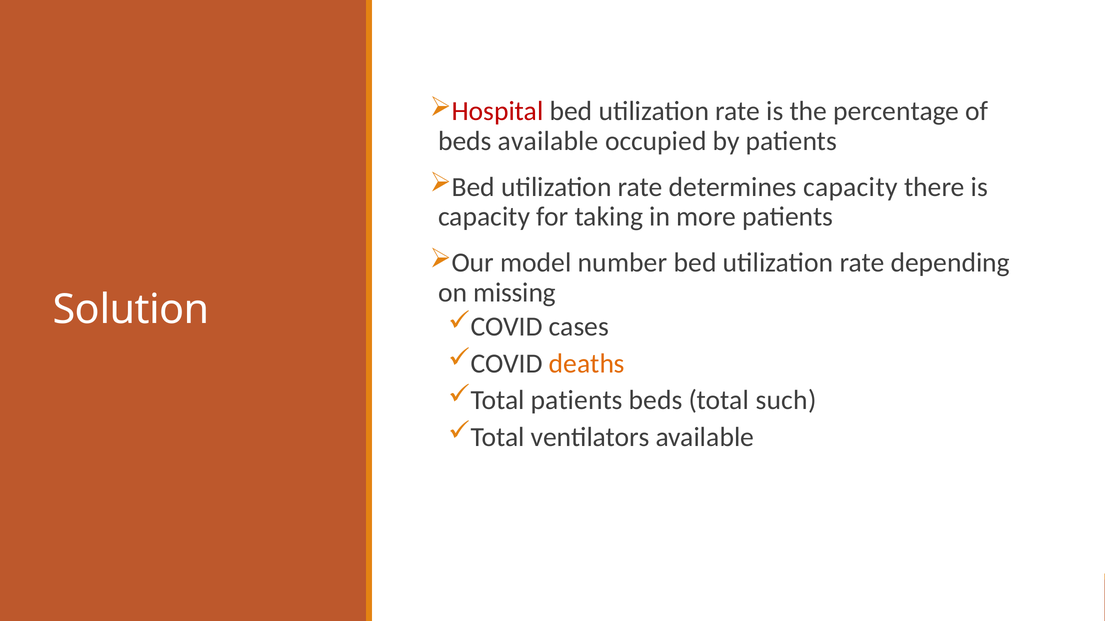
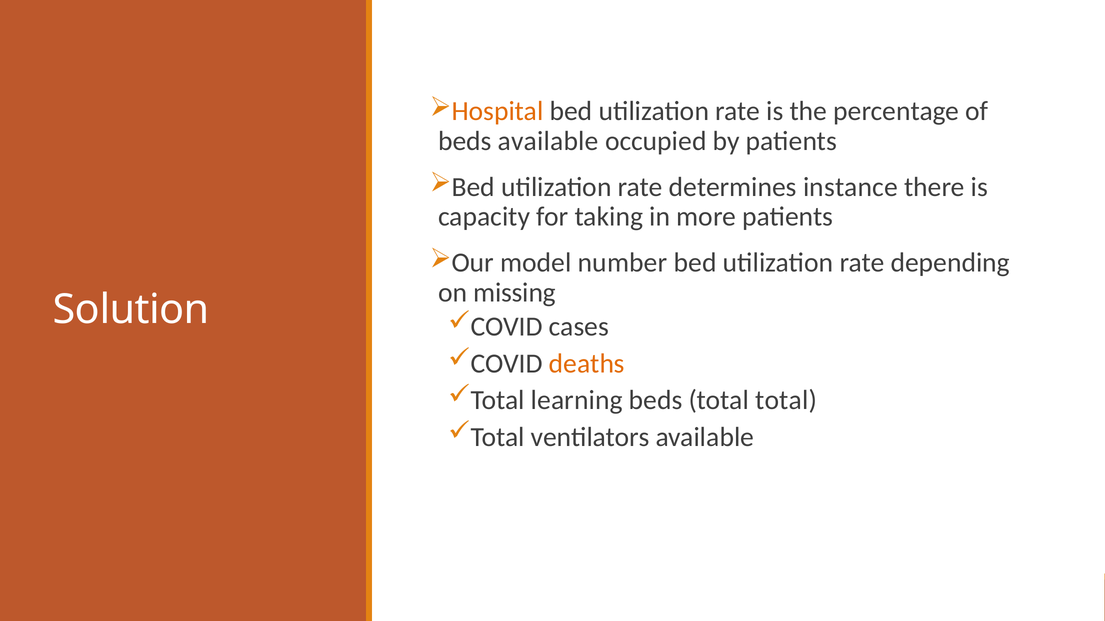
Hospital colour: red -> orange (498, 111)
determines capacity: capacity -> instance (850, 187)
Total patients: patients -> learning (577, 401)
total such: such -> total (786, 401)
